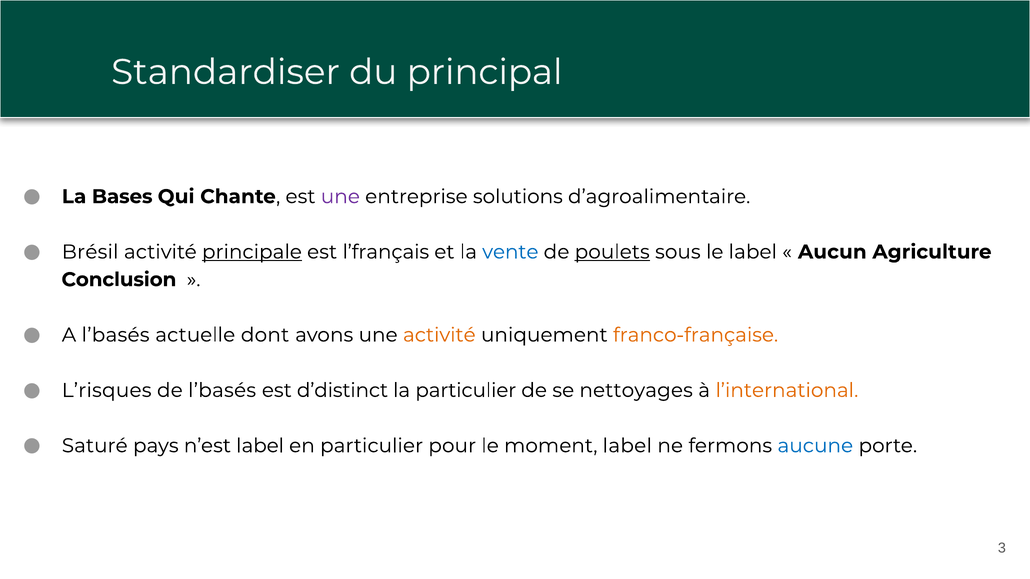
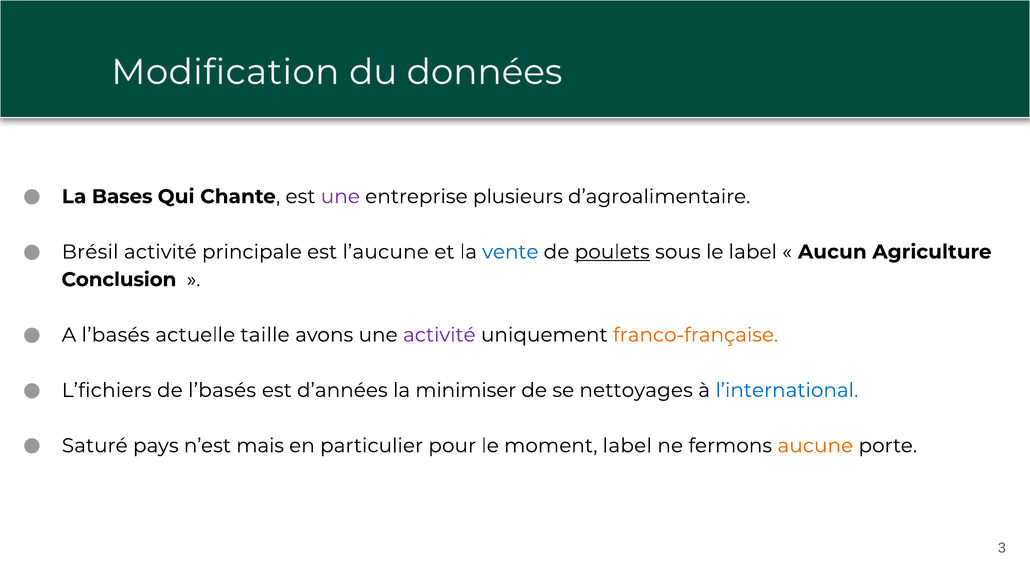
Standardiser: Standardiser -> Modification (225, 72)
principal: principal -> données (484, 72)
solutions: solutions -> plusieurs (518, 197)
principale underline: present -> none (252, 252)
l’français: l’français -> l’aucune (386, 252)
dont: dont -> taille (265, 335)
activité colour: orange -> purple (439, 335)
L’risques: L’risques -> L’fichiers (107, 391)
d’distinct: d’distinct -> d’années (342, 391)
la particulier: particulier -> minimiser (466, 391)
l’international colour: orange -> blue (787, 391)
n’est label: label -> mais (260, 446)
aucune colour: blue -> orange (815, 446)
